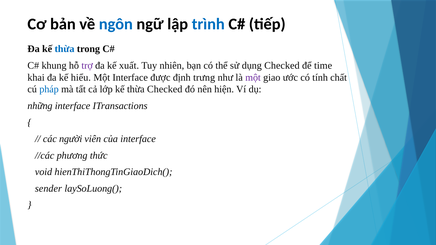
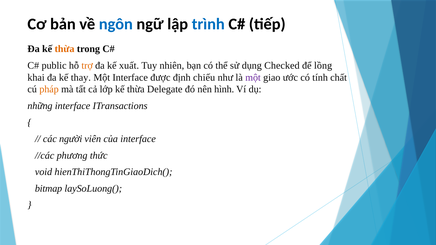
thừa colour: blue -> orange (65, 49)
khung: khung -> public (54, 65)
trợ colour: purple -> orange (87, 65)
time: time -> lồng (323, 65)
hiểu: hiểu -> thay (81, 77)
trưng: trưng -> chiếu (204, 77)
pháp colour: blue -> orange (49, 89)
thừa Checked: Checked -> Delegate (165, 89)
hiện: hiện -> hình (224, 89)
sender: sender -> bitmap (49, 189)
